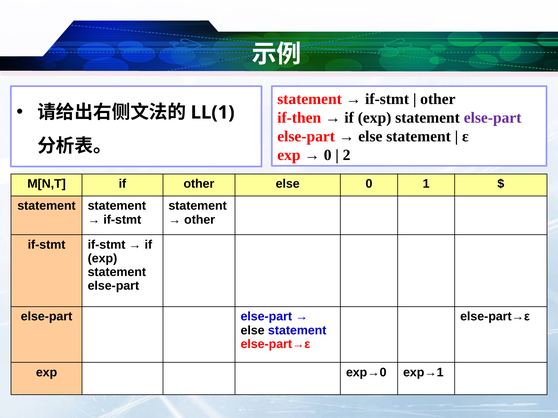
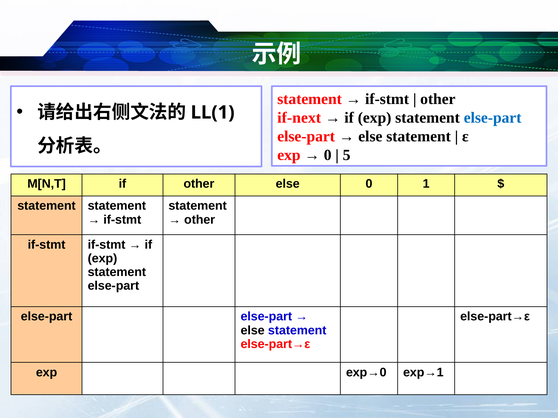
if-then: if-then -> if-next (299, 118)
else-part colour: purple -> blue (493, 118)
2: 2 -> 5 (347, 155)
